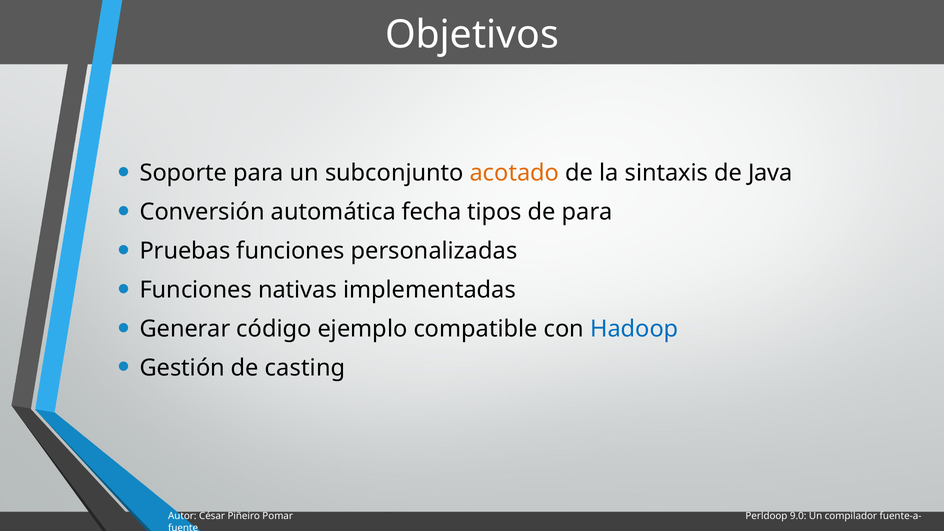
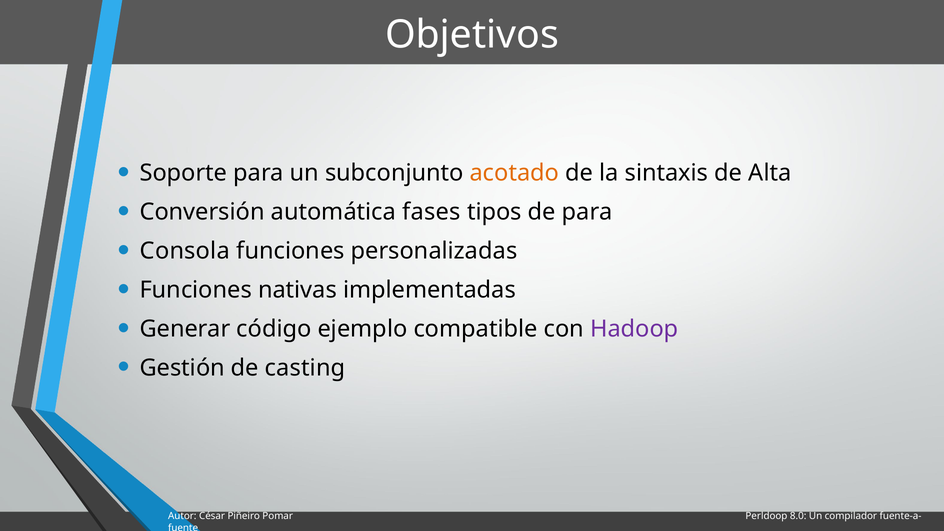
Java: Java -> Alta (770, 173)
fecha: fecha -> fases (431, 212)
Pruebas: Pruebas -> Consola (185, 251)
Hadoop colour: blue -> purple (634, 329)
9.0: 9.0 -> 8.0 (798, 516)
